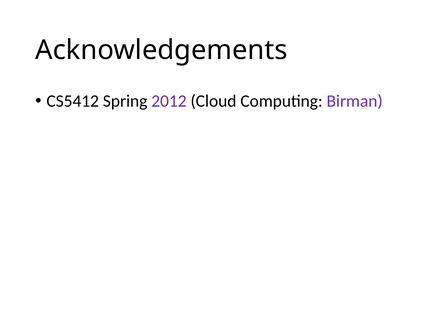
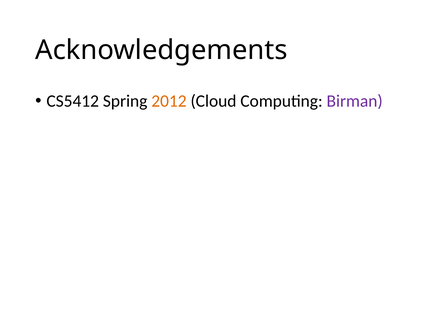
2012 colour: purple -> orange (169, 101)
